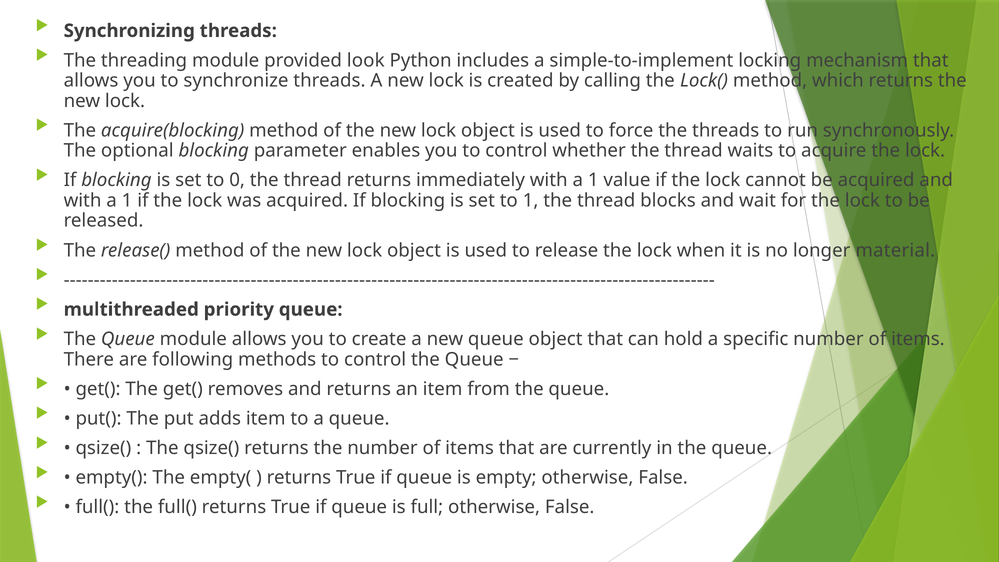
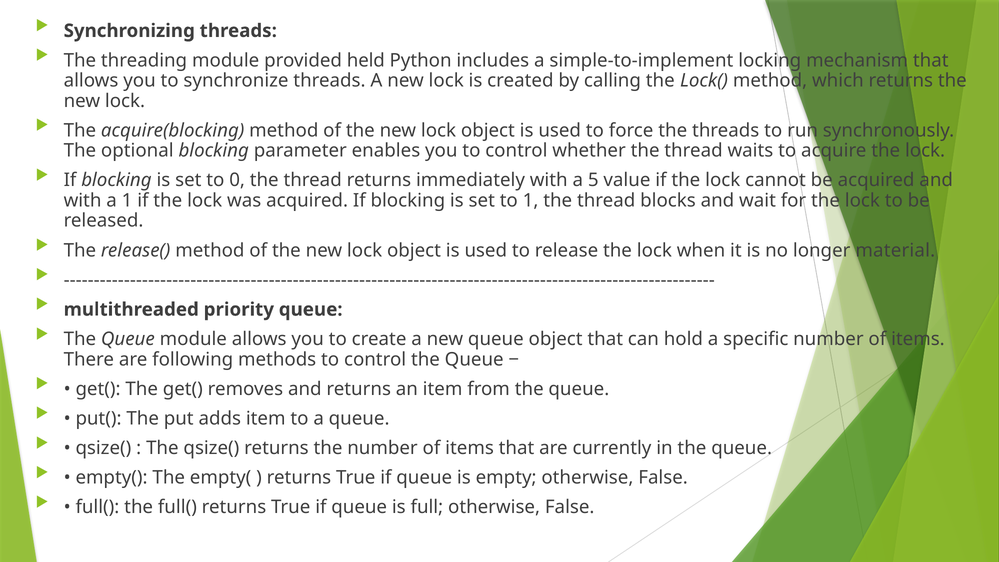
look: look -> held (366, 60)
immediately with a 1: 1 -> 5 (593, 180)
